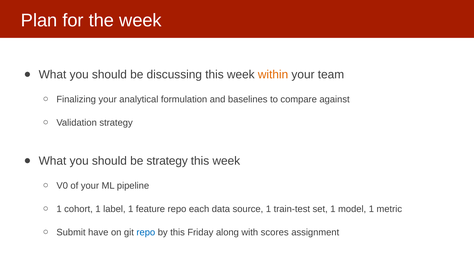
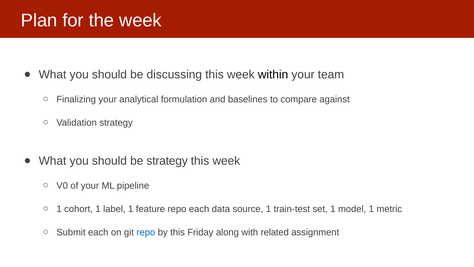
within colour: orange -> black (273, 75)
Submit have: have -> each (98, 232)
scores: scores -> related (275, 232)
